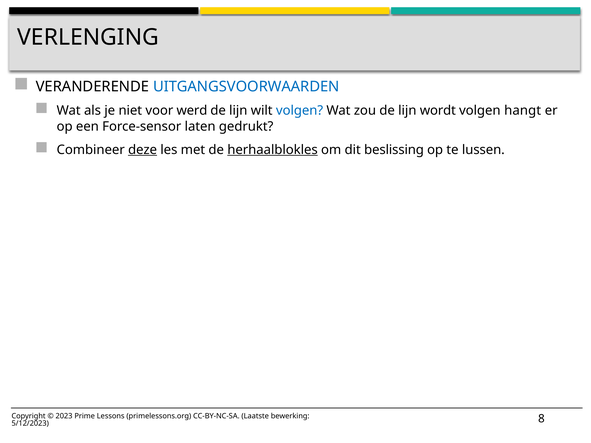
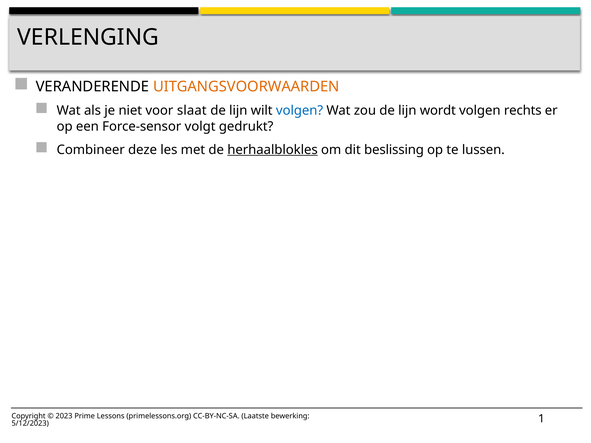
UITGANGSVOORWAARDEN colour: blue -> orange (246, 87)
werd: werd -> slaat (192, 111)
hangt: hangt -> rechts (523, 111)
laten: laten -> volgt (200, 126)
deze underline: present -> none (143, 150)
8: 8 -> 1 (541, 419)
